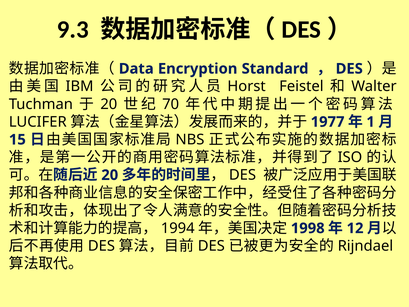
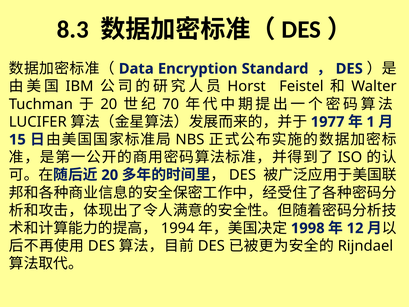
9.3: 9.3 -> 8.3 (73, 30)
